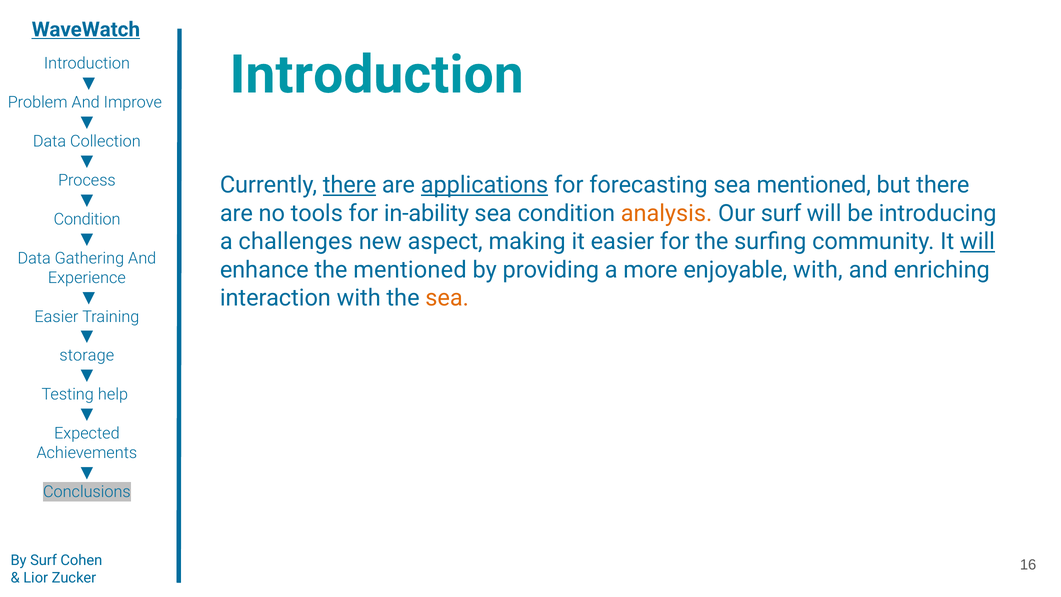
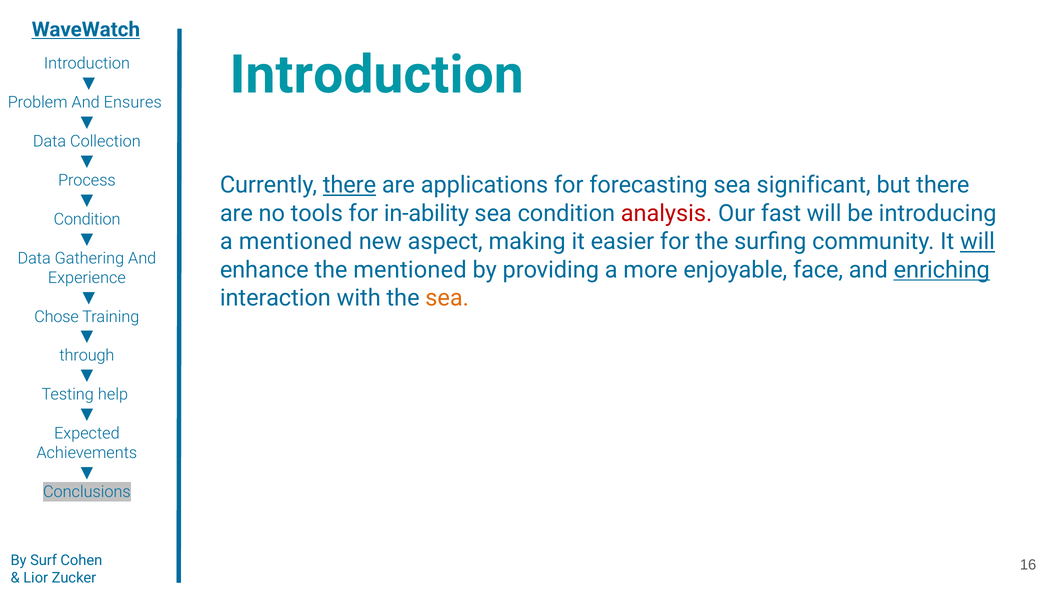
Improve: Improve -> Ensures (133, 102)
applications underline: present -> none (484, 185)
sea mentioned: mentioned -> significant (814, 185)
analysis colour: orange -> red (667, 213)
Our surf: surf -> fast (781, 213)
a challenges: challenges -> mentioned (296, 242)
enjoyable with: with -> face (818, 270)
enriching underline: none -> present (942, 270)
Easier: Easier -> Chose (57, 317)
storage: storage -> through (87, 356)
